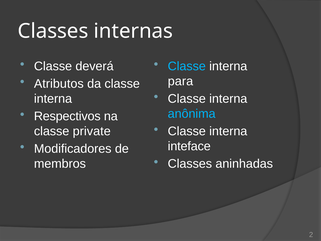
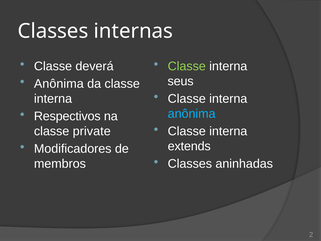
Classe colour: light blue -> light green (187, 66)
para: para -> seus (181, 81)
Atributos: Atributos -> Anônima (59, 84)
inteface: inteface -> extends (189, 146)
